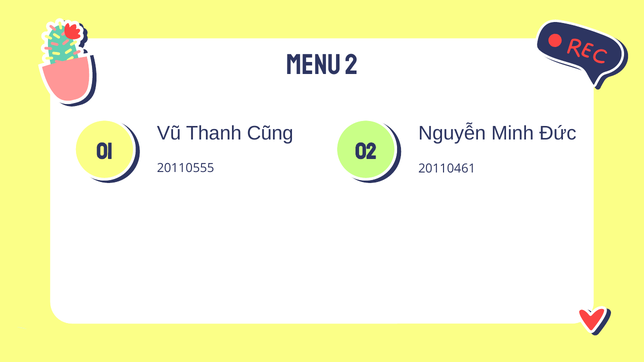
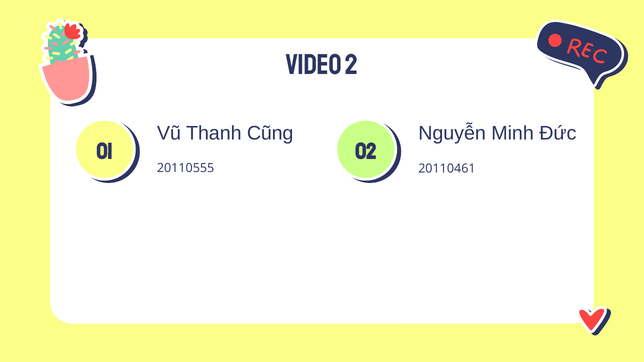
MENU: MENU -> VIDEO (314, 65)
